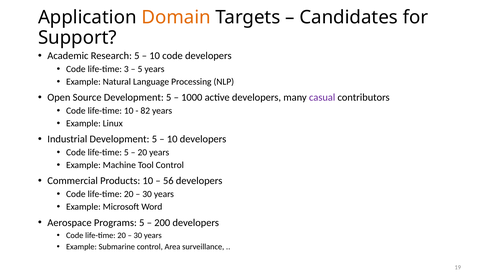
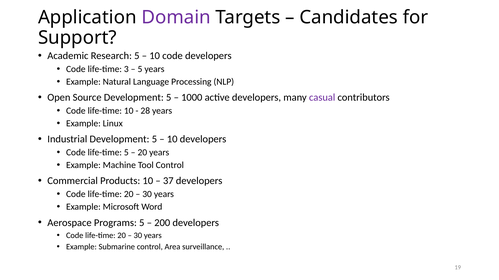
Domain colour: orange -> purple (176, 18)
82: 82 -> 28 (145, 111)
56: 56 -> 37 (168, 181)
